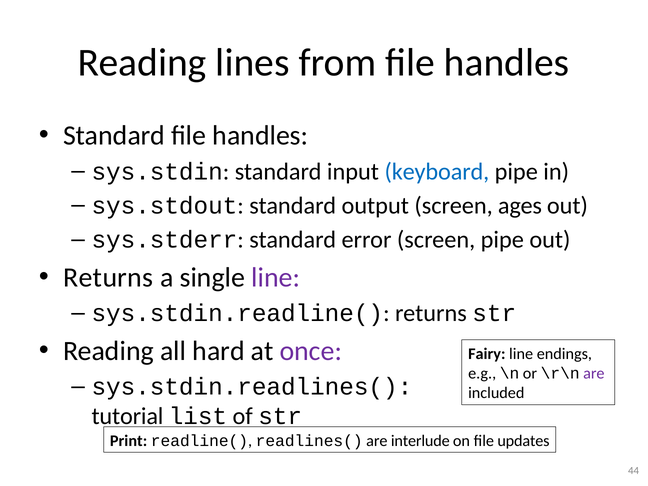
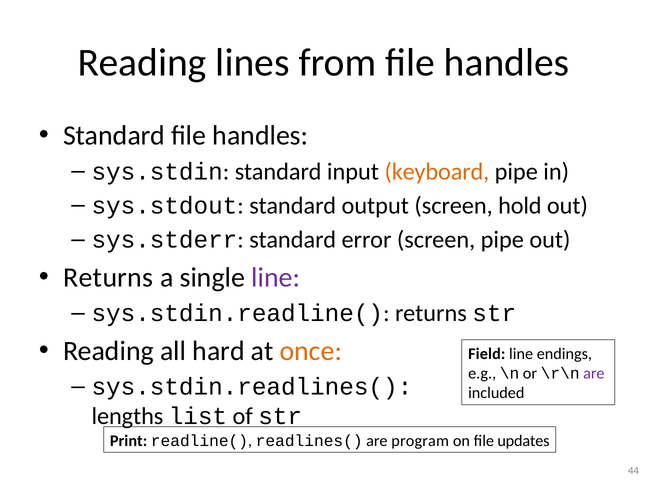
keyboard colour: blue -> orange (437, 171)
ages: ages -> hold (520, 206)
once colour: purple -> orange (311, 351)
Fairy: Fairy -> Field (487, 354)
tutorial: tutorial -> lengths (127, 416)
interlude: interlude -> program (420, 441)
